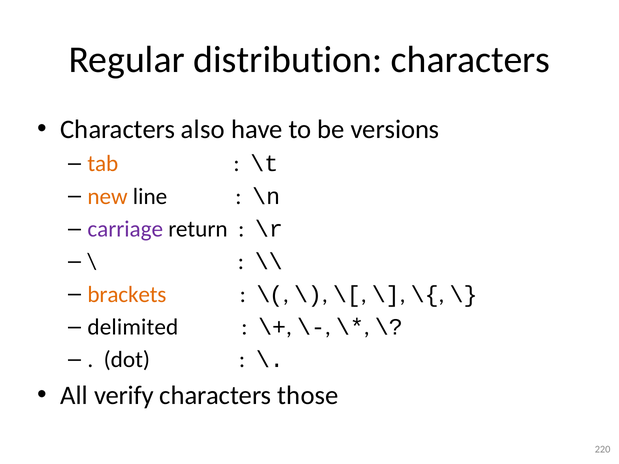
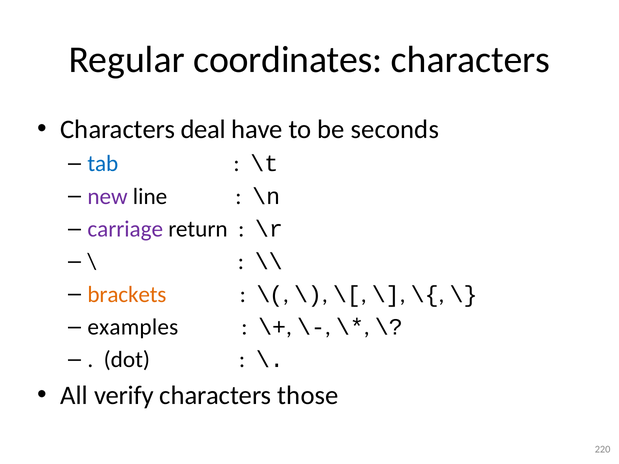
distribution: distribution -> coordinates (288, 60)
also: also -> deal (203, 129)
versions: versions -> seconds (395, 129)
tab colour: orange -> blue (103, 164)
new colour: orange -> purple (108, 197)
delimited: delimited -> examples (133, 327)
